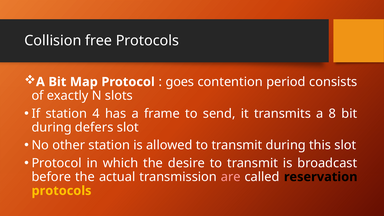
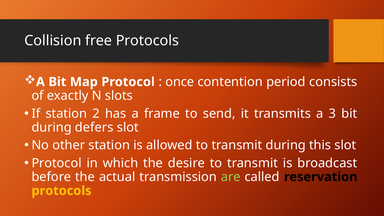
goes: goes -> once (180, 82)
4: 4 -> 2 (96, 114)
8: 8 -> 3 (332, 114)
are colour: pink -> light green (231, 177)
